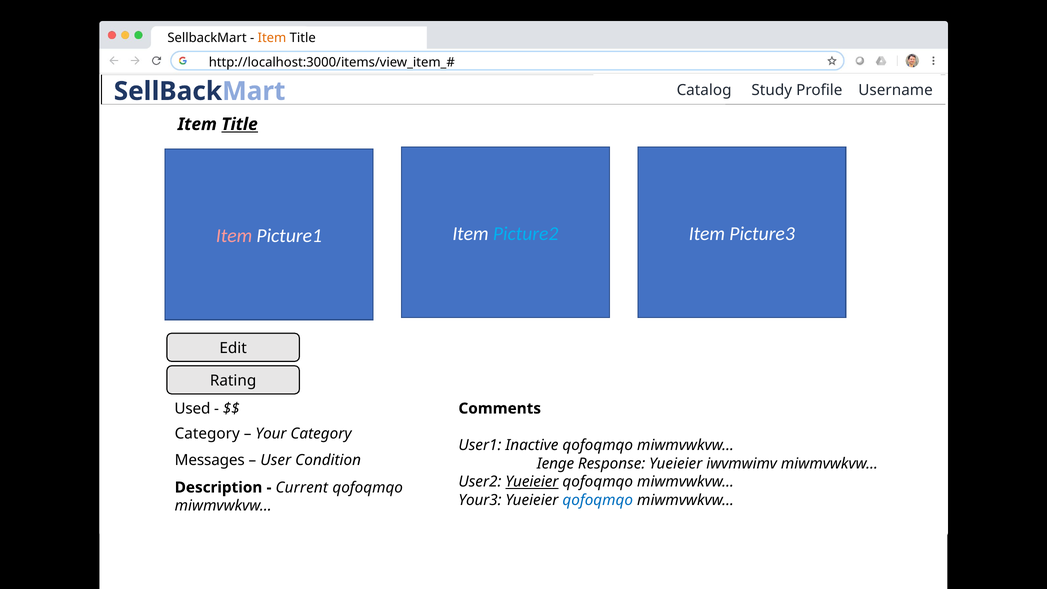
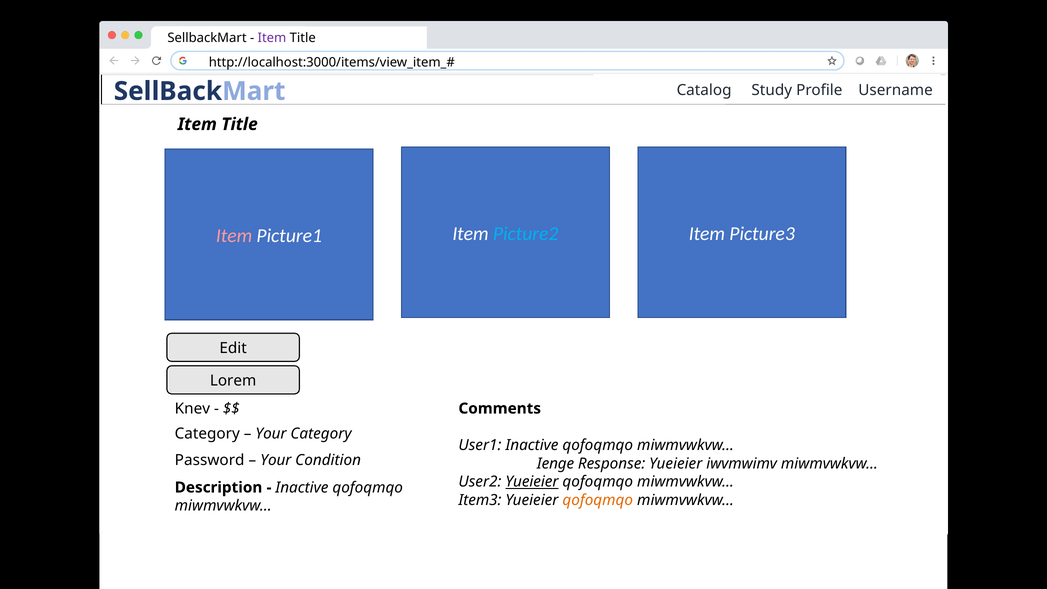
Item colour: orange -> purple (272, 38)
Title underline: present -> none (240, 124)
Rating: Rating -> Lorem (233, 381)
Used: Used -> Knev (192, 409)
Messages: Messages -> Password (210, 460)
User: User -> Your (276, 460)
Current: Current -> Inactive (302, 487)
Your3: Your3 -> Item3 (480, 500)
qofoqmqo colour: blue -> orange (598, 500)
